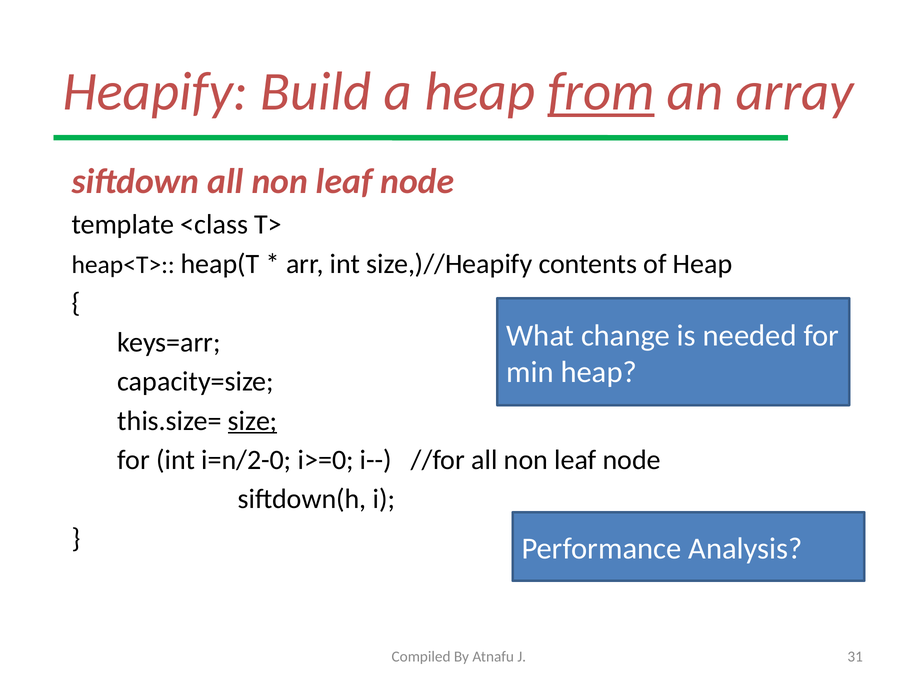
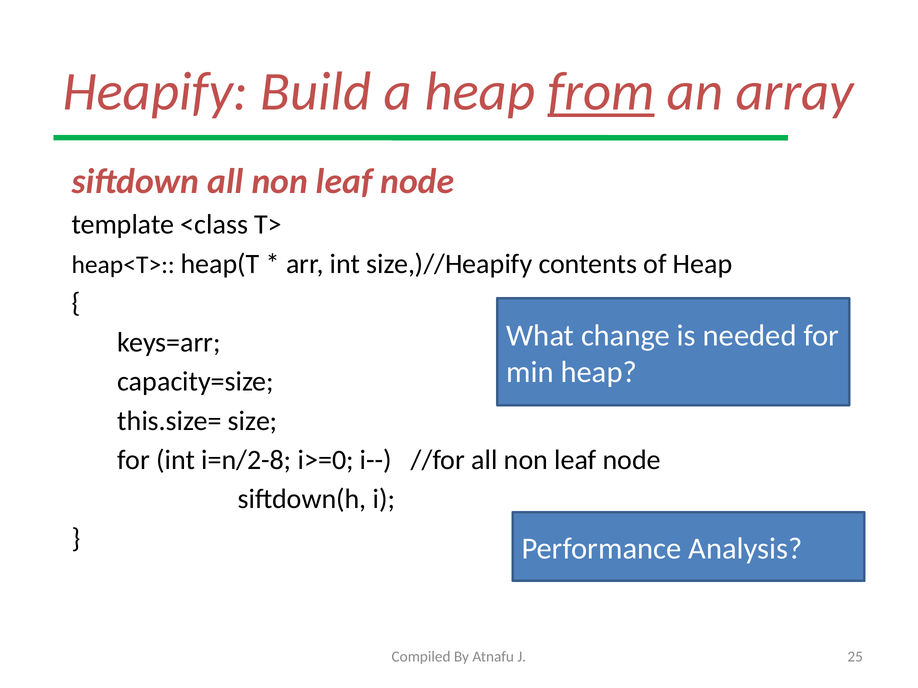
size underline: present -> none (253, 421)
i=n/2-0: i=n/2-0 -> i=n/2-8 (246, 460)
31: 31 -> 25 (855, 657)
